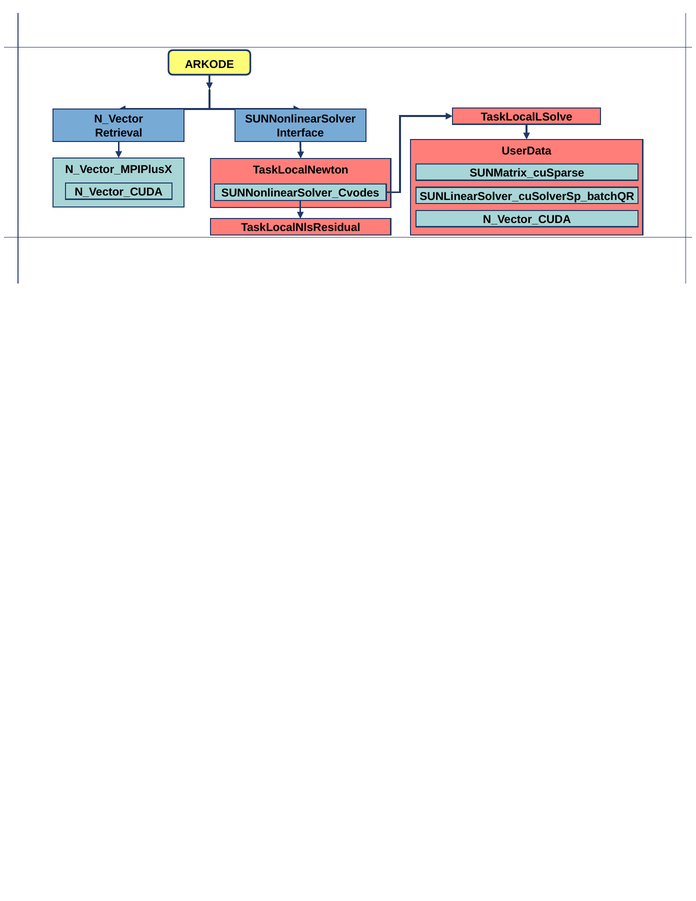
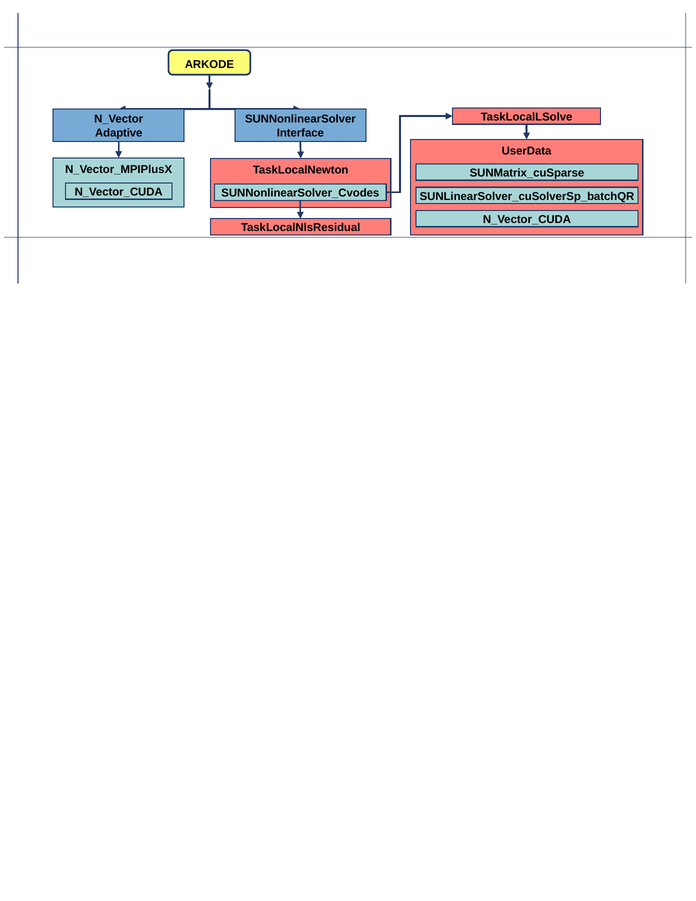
Retrieval: Retrieval -> Adaptive (119, 133)
